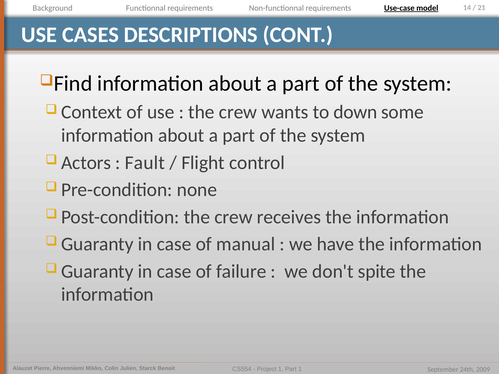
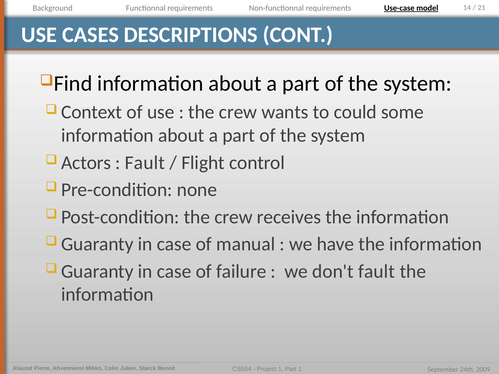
down: down -> could (355, 112)
don't spite: spite -> fault (377, 271)
